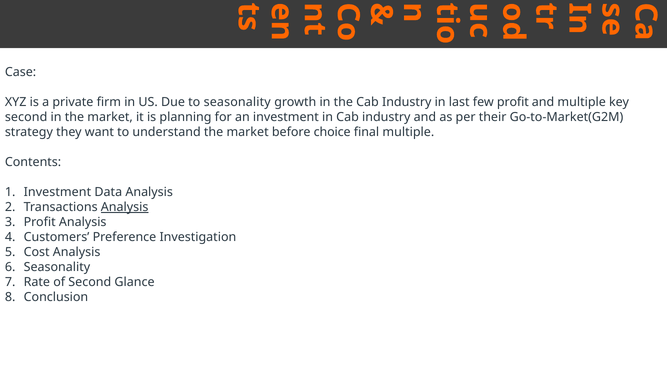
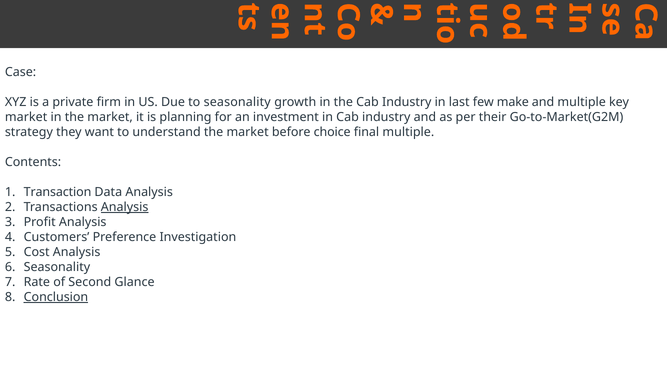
few profit: profit -> make (513, 102)
second: second -> market (26, 117)
Investment: Investment -> Transaction (58, 192)
Conclusion underline: none -> present (56, 297)
